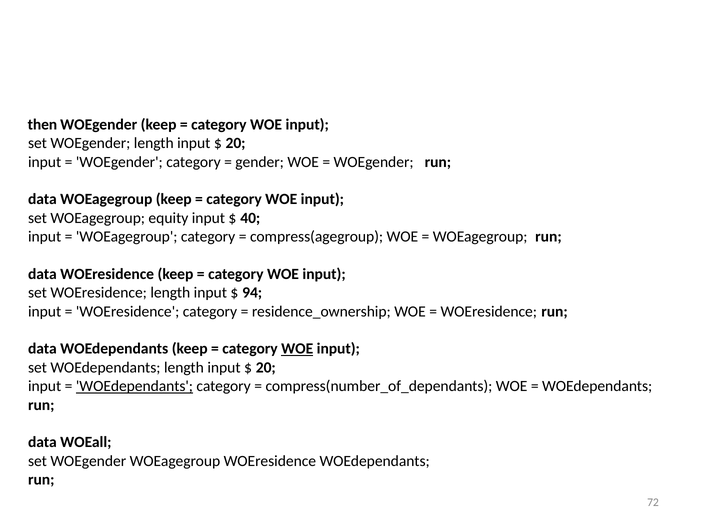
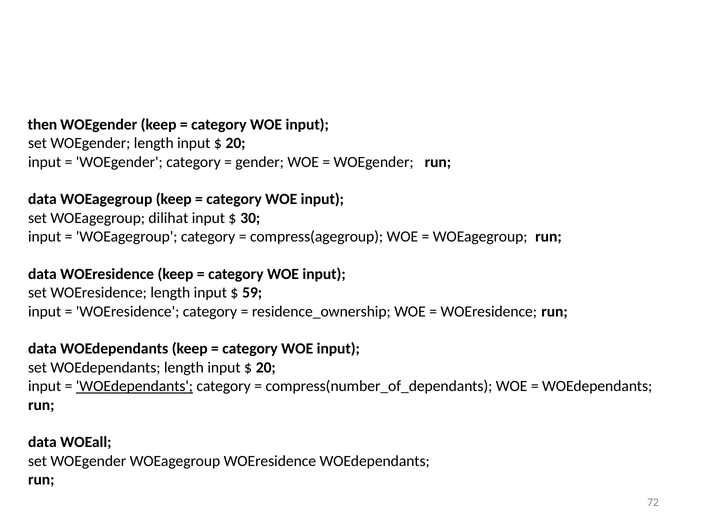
equity: equity -> dilihat (168, 218)
40: 40 -> 30 (250, 218)
94: 94 -> 59 (252, 293)
WOE underline: present -> none (297, 349)
